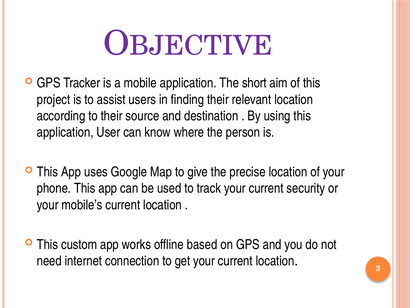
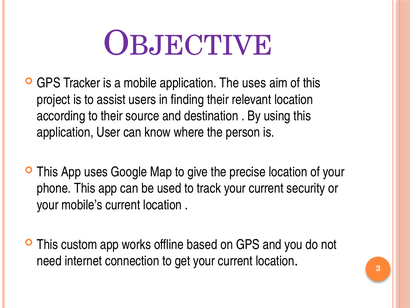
The short: short -> uses (254, 83)
